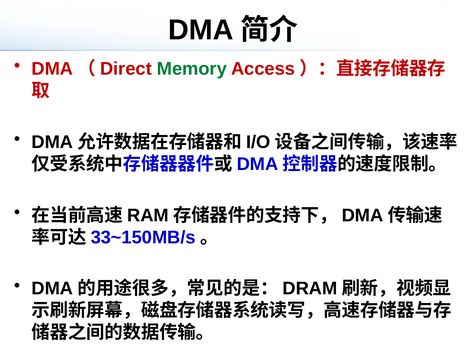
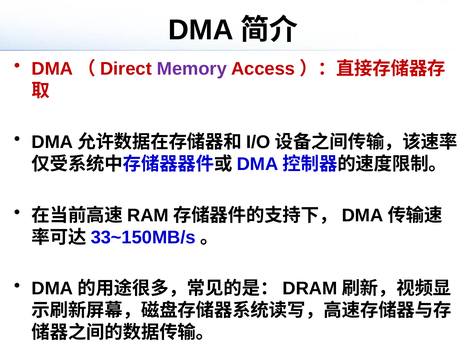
Memory colour: green -> purple (192, 69)
